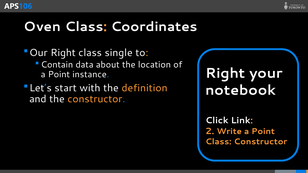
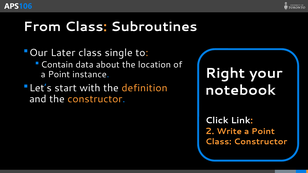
Oven: Oven -> From (42, 27)
Coordinates: Coordinates -> Subroutines (154, 27)
Our Right: Right -> Later (63, 53)
